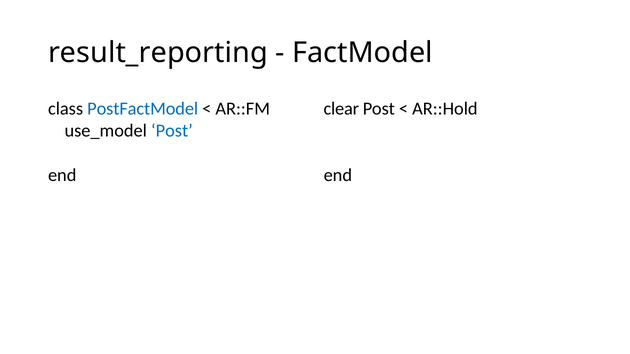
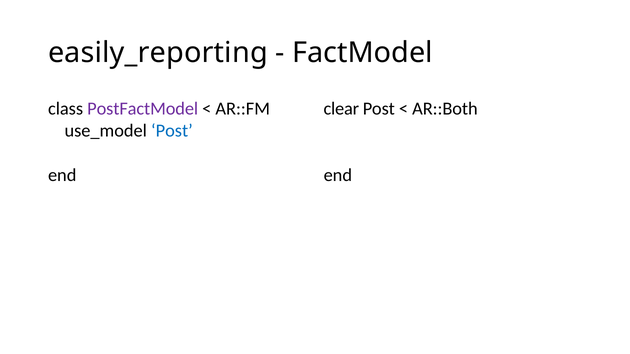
result_reporting: result_reporting -> easily_reporting (158, 53)
PostFactModel colour: blue -> purple (143, 109)
AR::Hold: AR::Hold -> AR::Both (445, 109)
